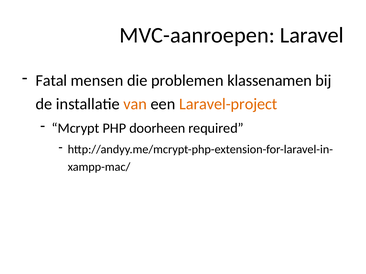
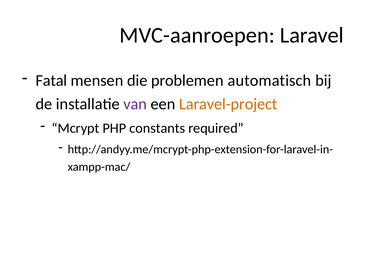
klassenamen: klassenamen -> automatisch (269, 81)
van colour: orange -> purple (135, 104)
doorheen: doorheen -> constants (157, 129)
